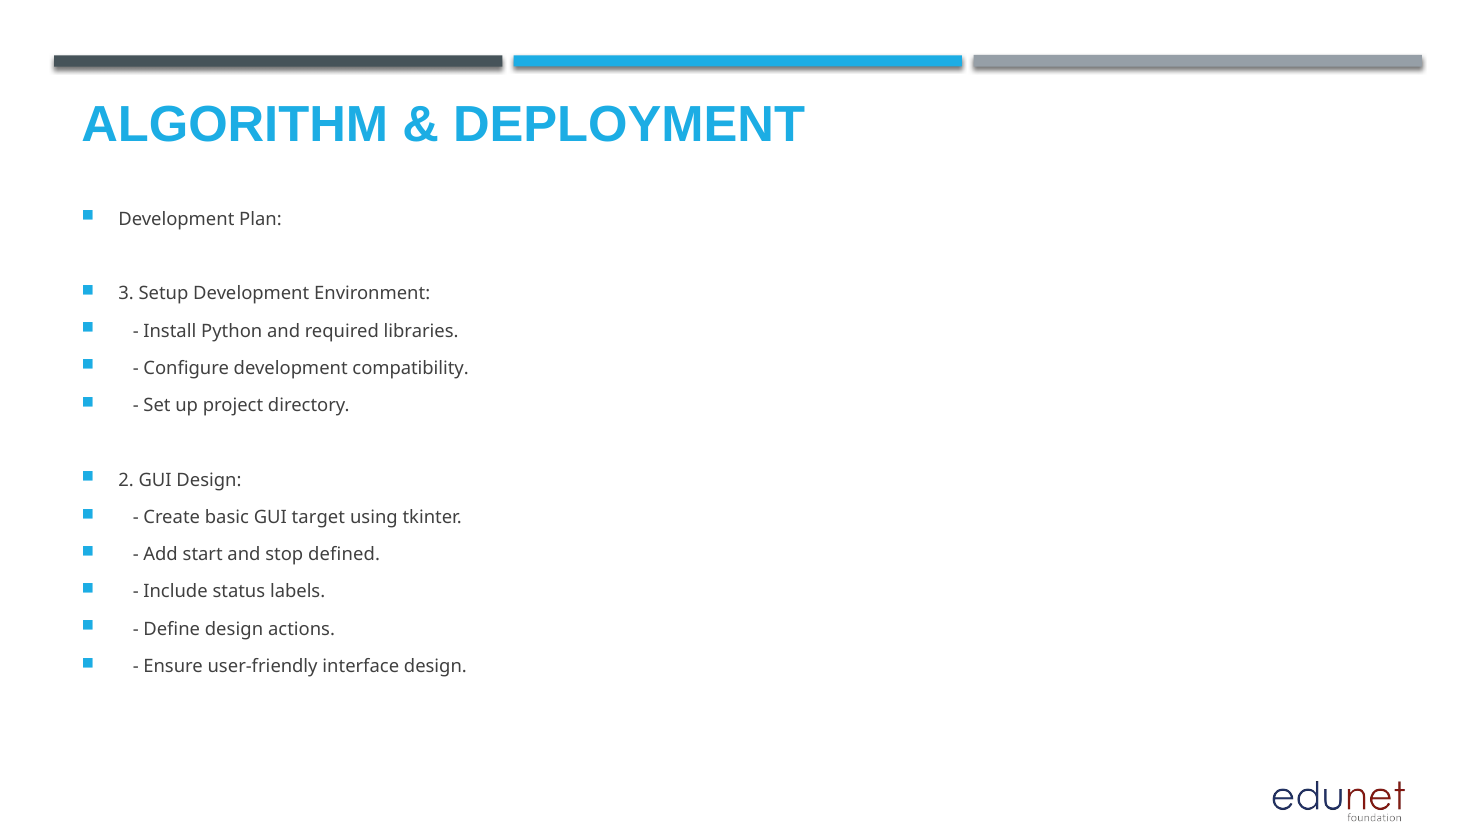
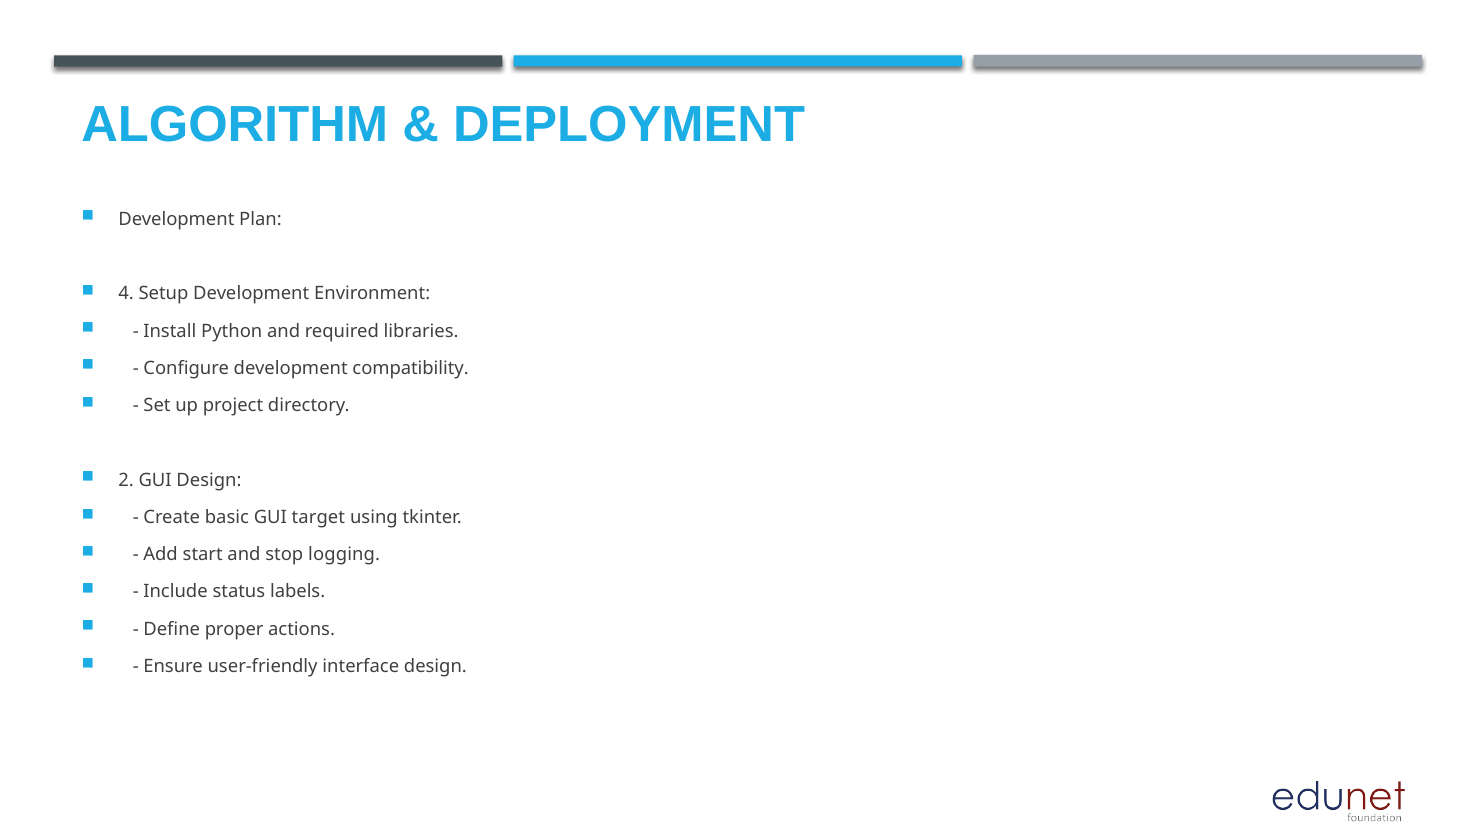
3: 3 -> 4 (126, 294)
defined: defined -> logging (344, 555)
Define design: design -> proper (234, 629)
